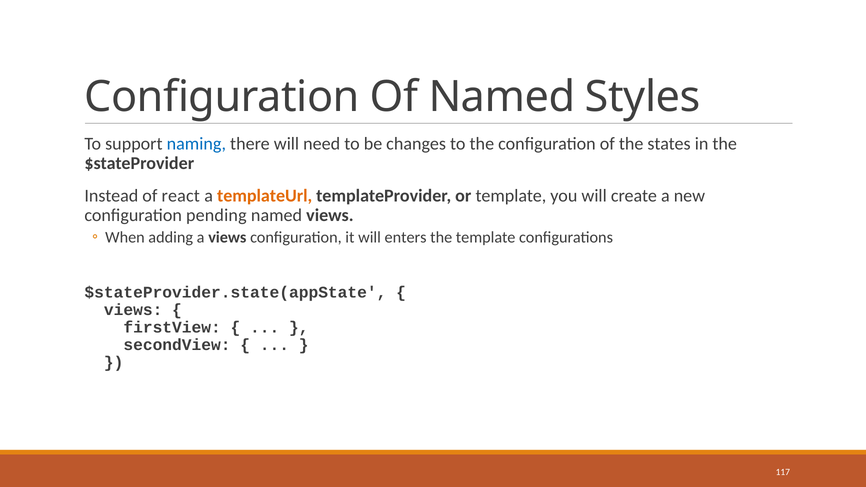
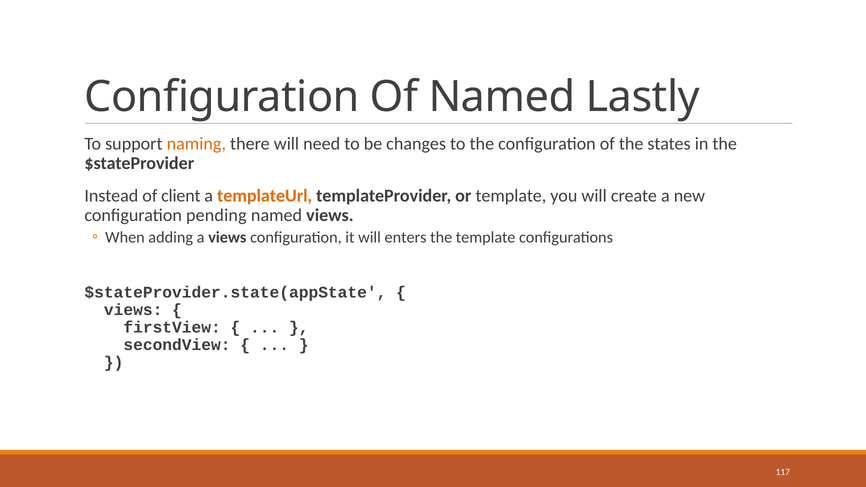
Styles: Styles -> Lastly (643, 97)
naming colour: blue -> orange (196, 144)
react: react -> client (181, 196)
